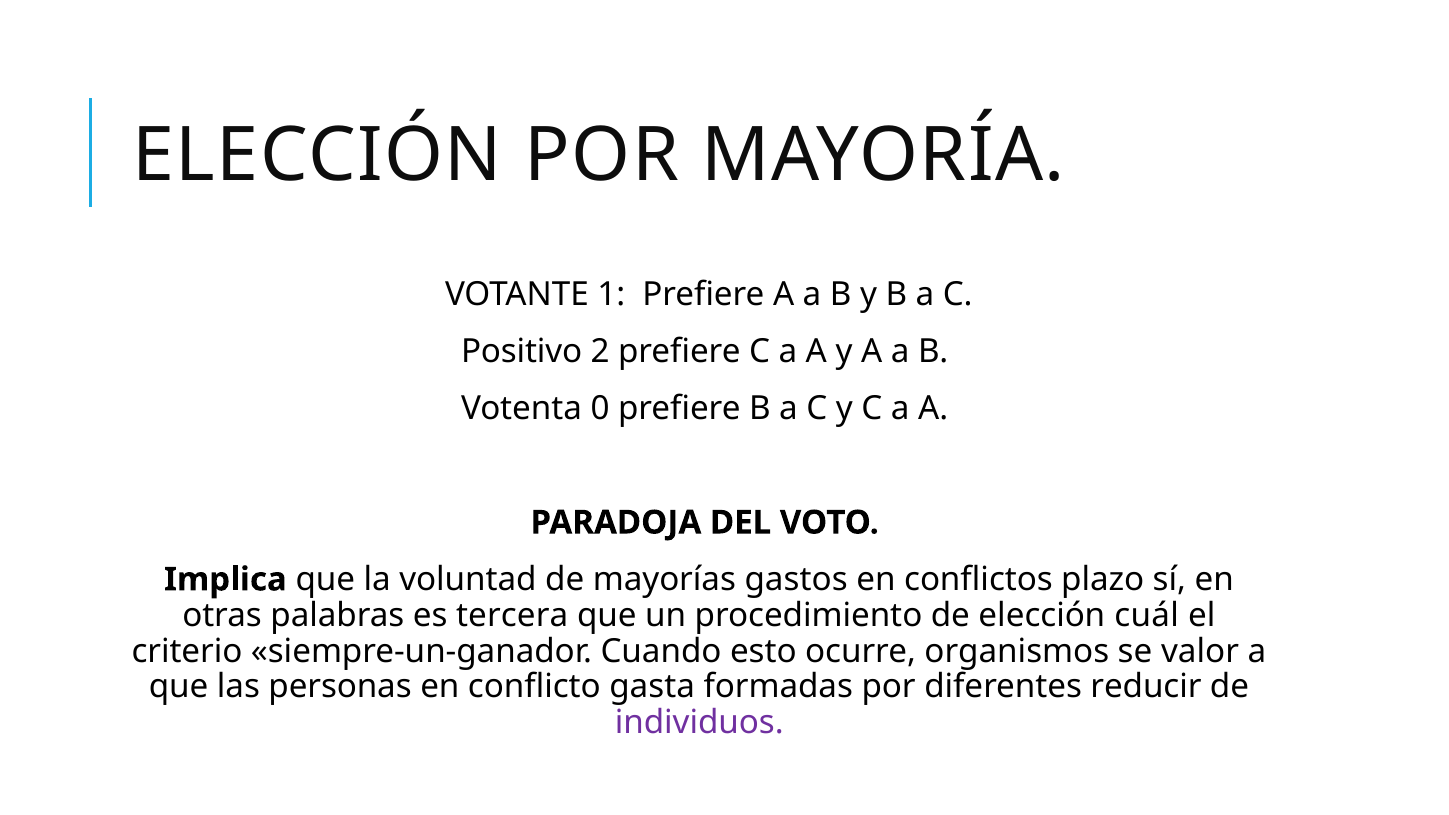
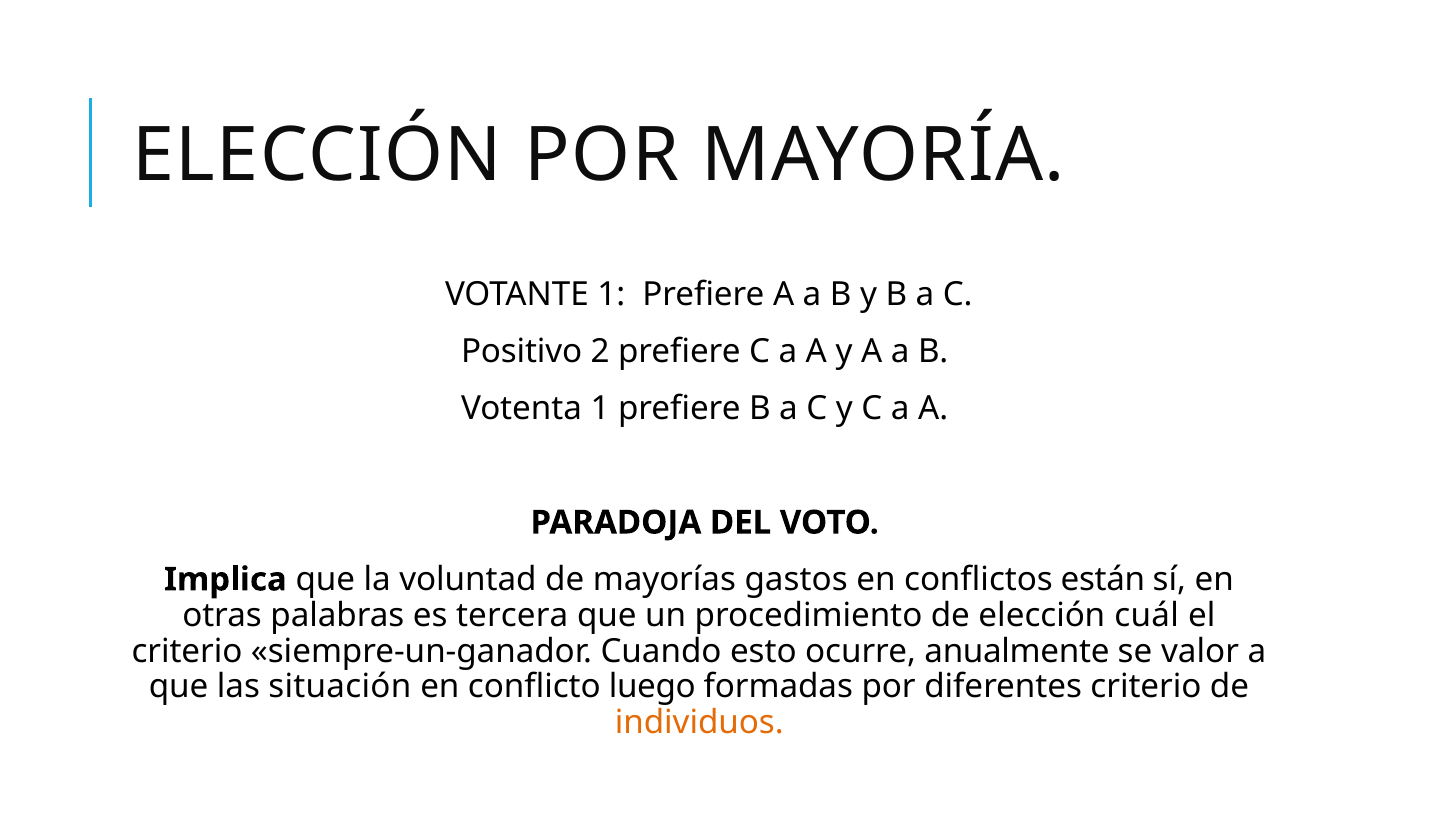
Votenta 0: 0 -> 1 (600, 409)
plazo: plazo -> están (1103, 580)
organismos: organismos -> anualmente (1017, 651)
personas: personas -> situación (340, 687)
gasta: gasta -> luego (652, 687)
diferentes reducir: reducir -> criterio (1146, 687)
individuos colour: purple -> orange (699, 723)
